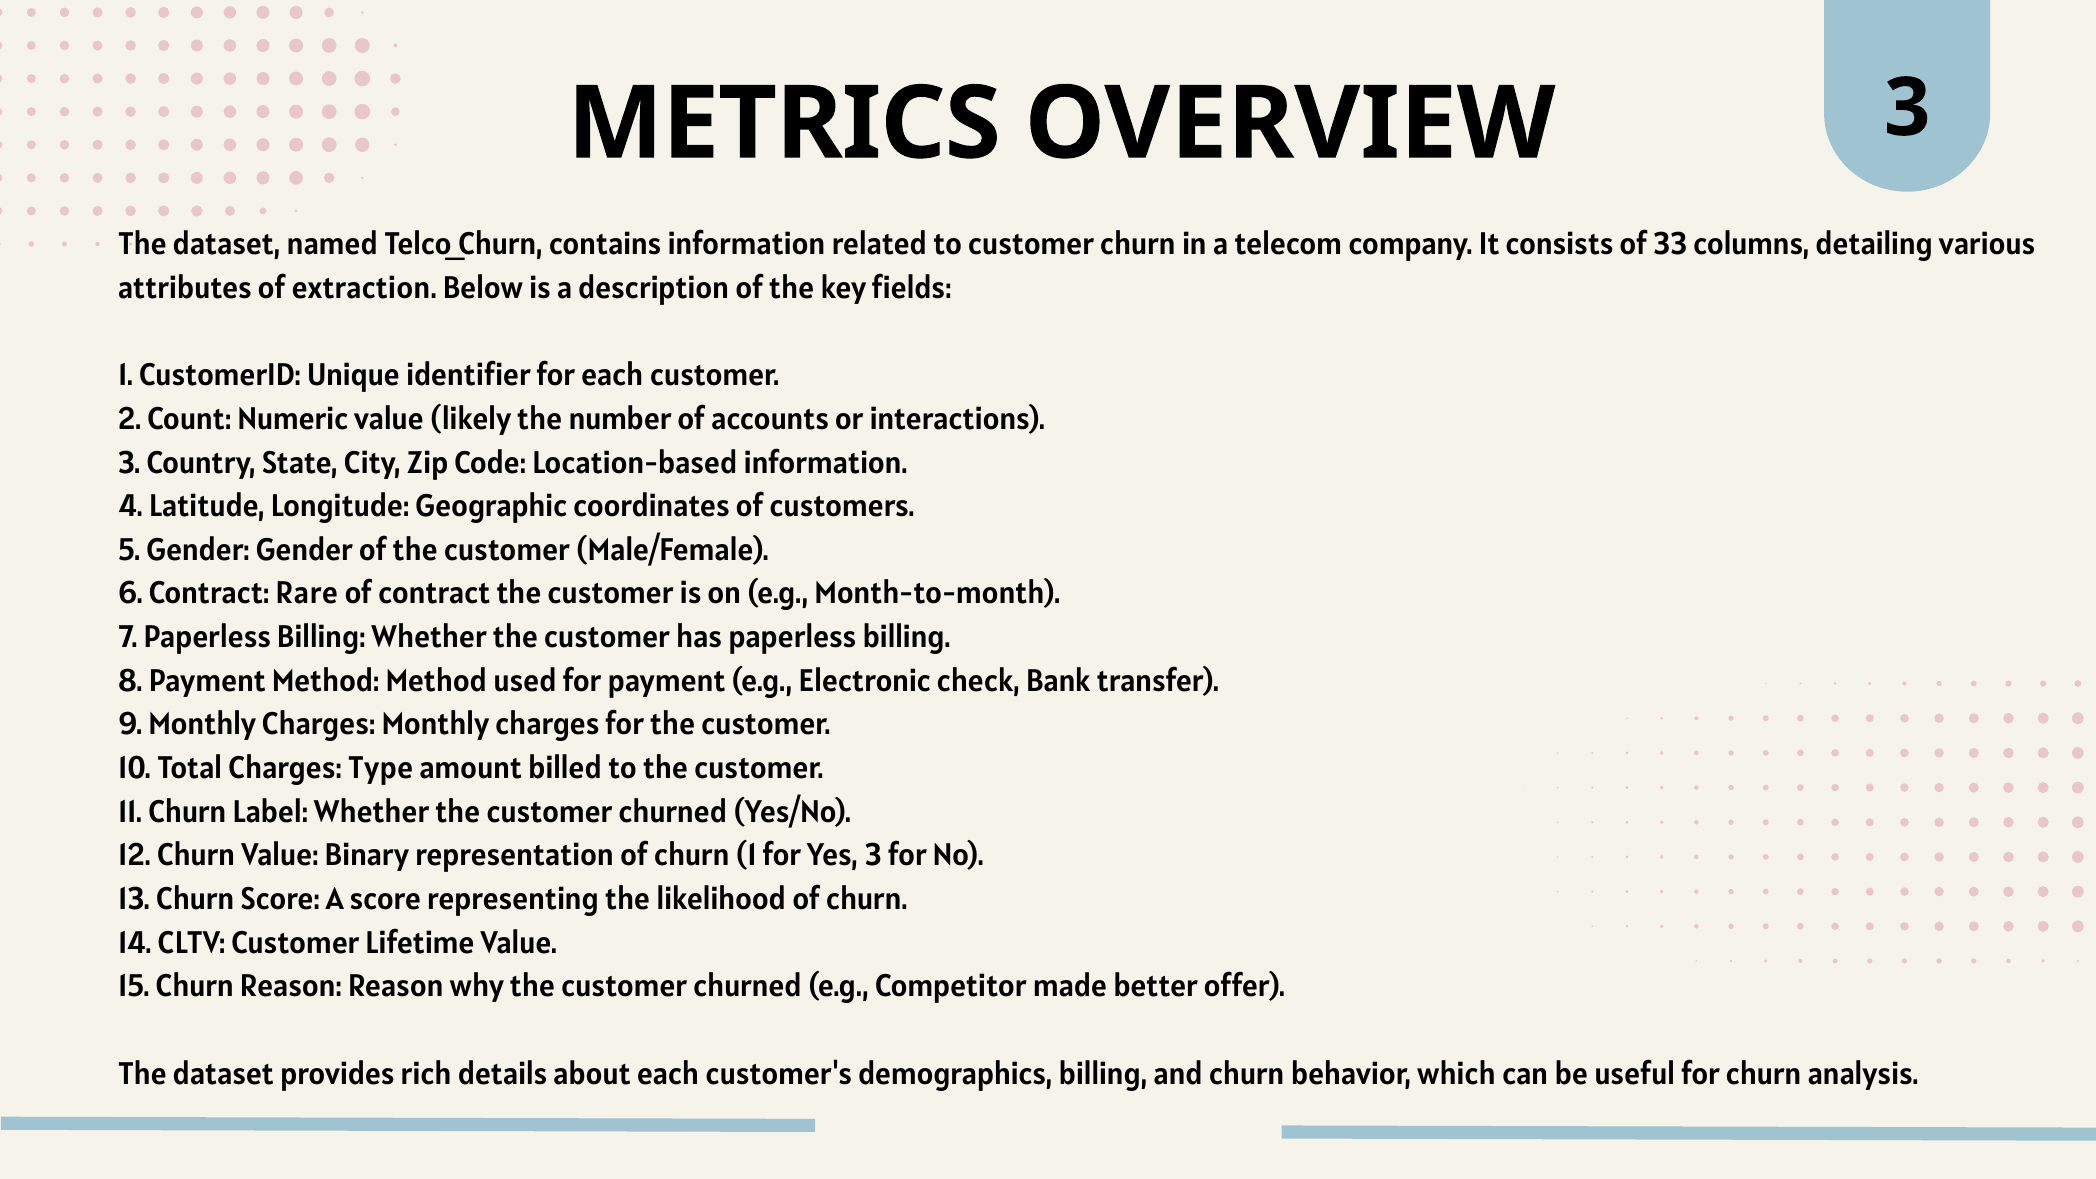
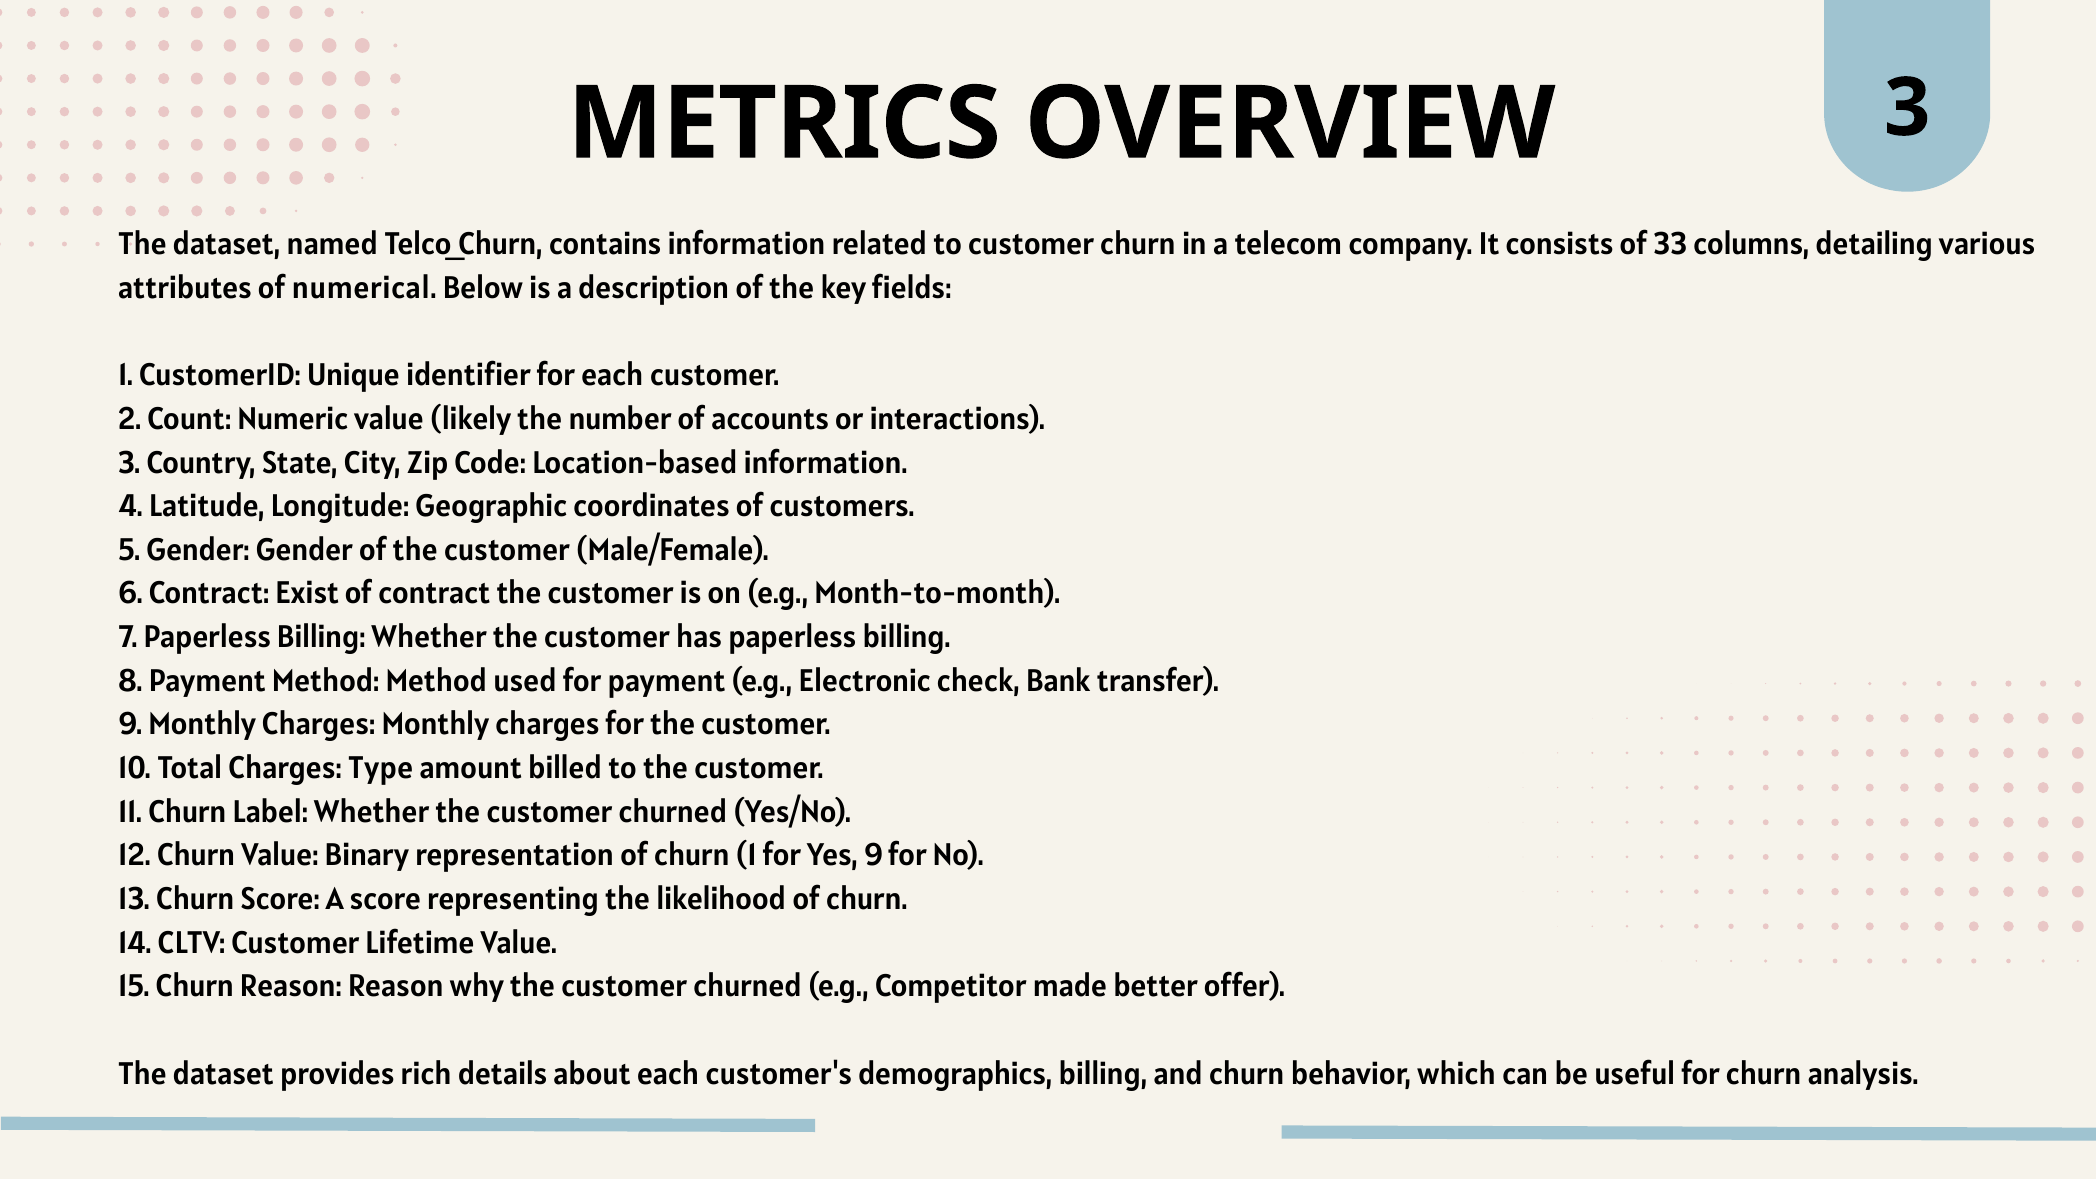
extraction: extraction -> numerical (364, 288)
Rare: Rare -> Exist (307, 594)
Yes 3: 3 -> 9 (873, 856)
